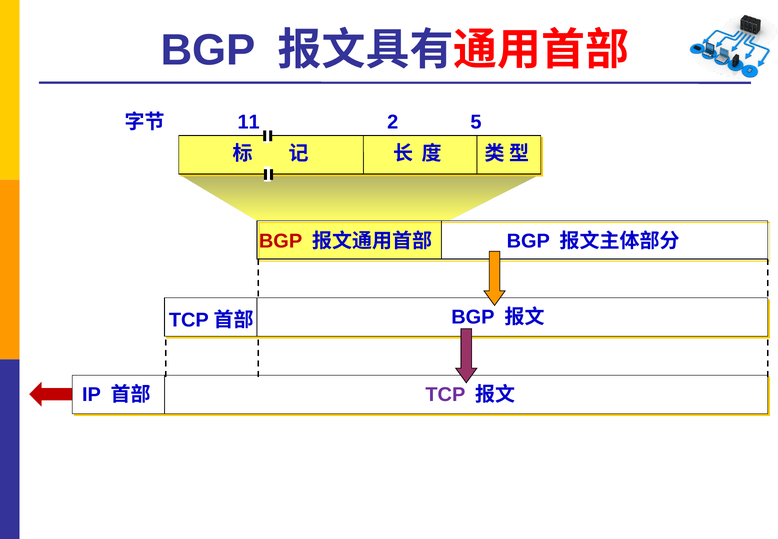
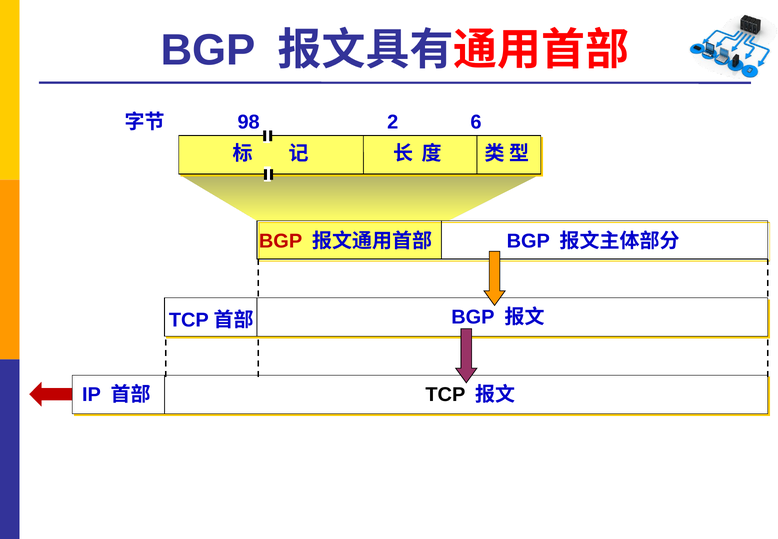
11: 11 -> 98 (249, 122)
5: 5 -> 6 (476, 122)
TCP colour: purple -> black (445, 394)
